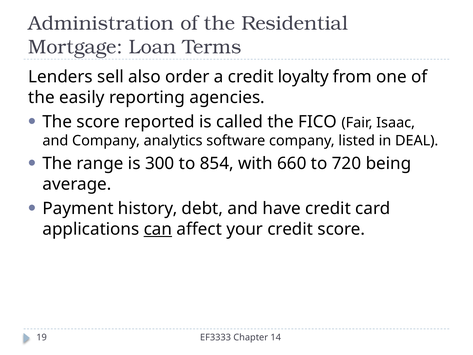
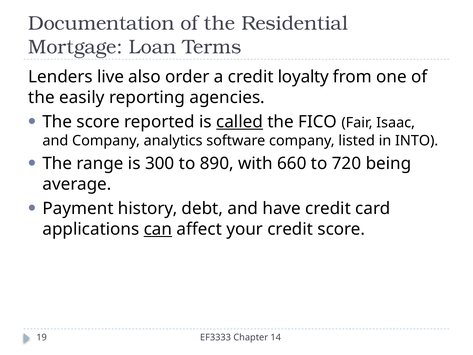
Administration: Administration -> Documentation (101, 23)
sell: sell -> live (111, 77)
called underline: none -> present (240, 122)
DEAL: DEAL -> INTO (417, 140)
854: 854 -> 890 (217, 164)
